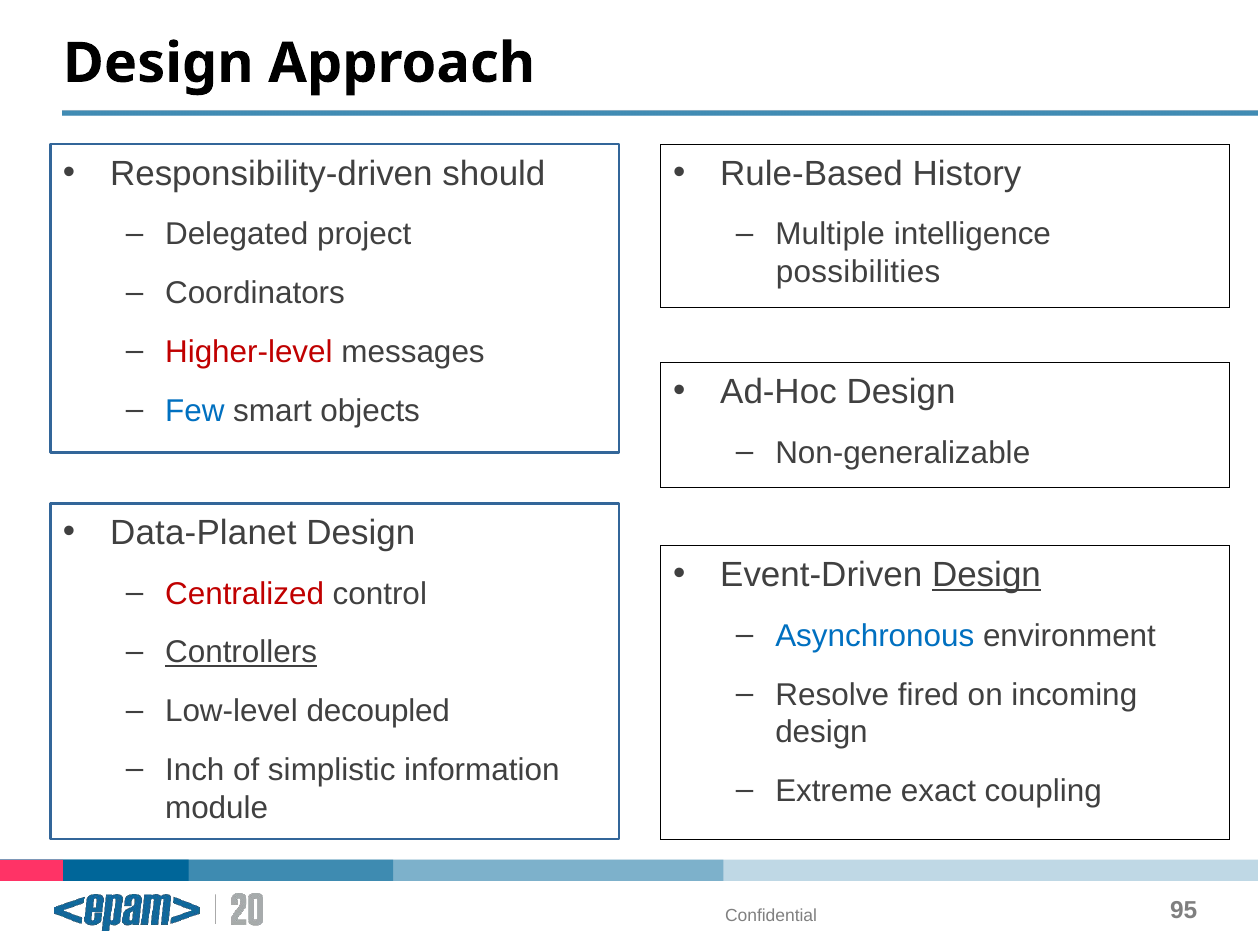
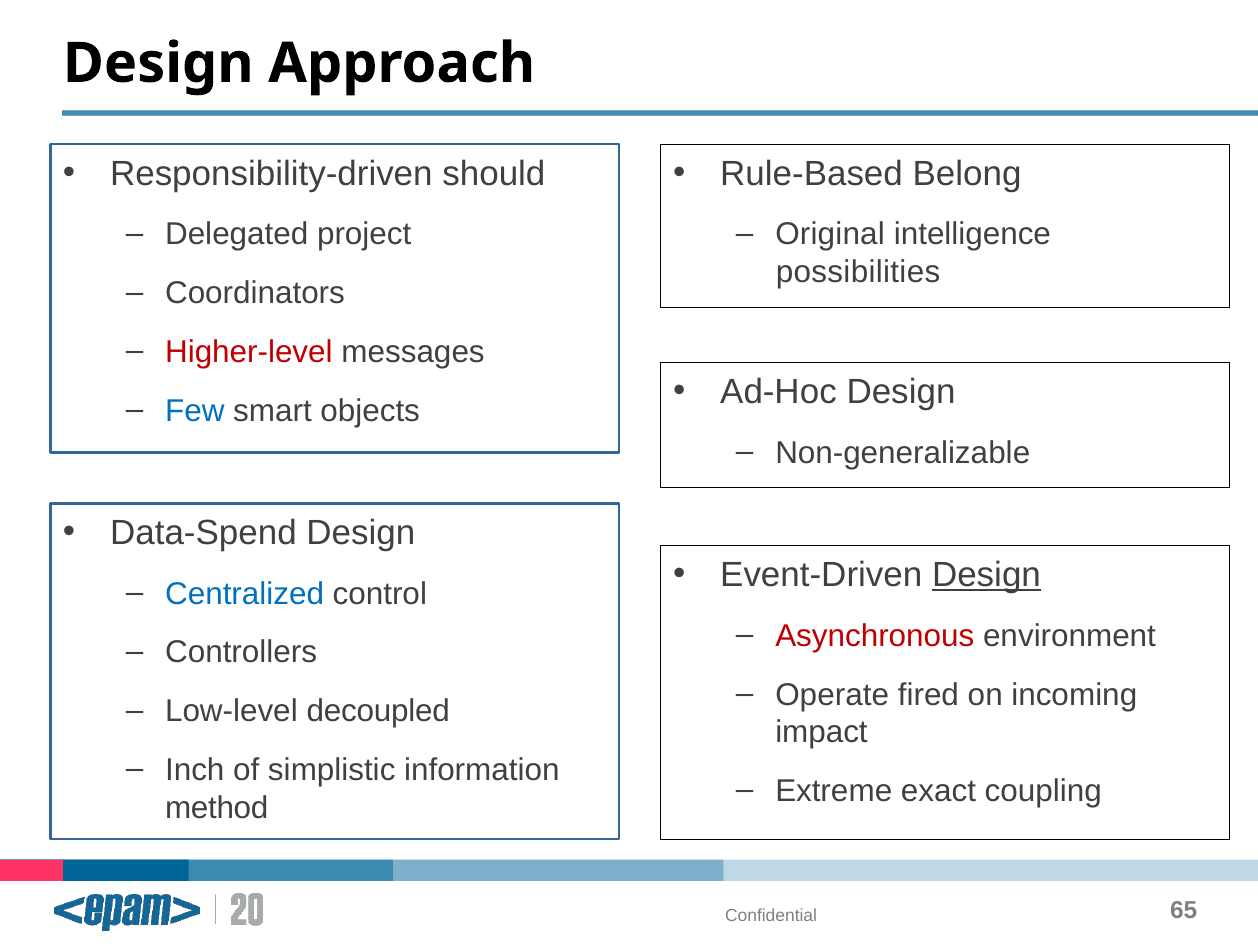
History: History -> Belong (967, 174)
Multiple: Multiple -> Original (830, 234)
Data-Planet: Data-Planet -> Data-Spend (203, 533)
Centralized colour: red -> blue (245, 594)
Asynchronous colour: blue -> red (875, 636)
Controllers underline: present -> none (241, 652)
Resolve: Resolve -> Operate (832, 694)
design: design -> impact (821, 732)
module: module -> method (217, 807)
95: 95 -> 65 (1184, 910)
